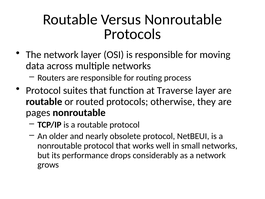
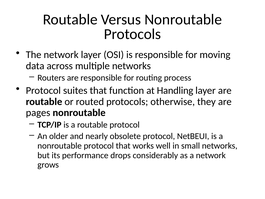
Traverse: Traverse -> Handling (175, 90)
